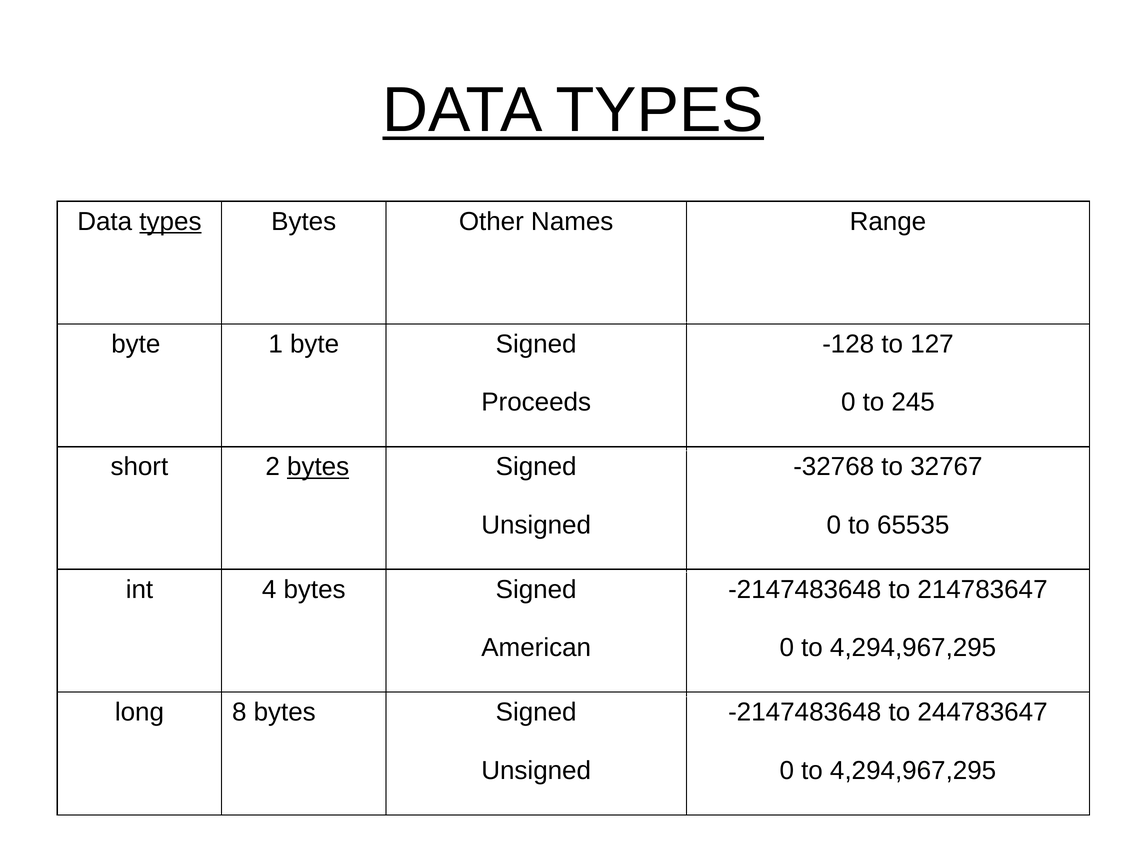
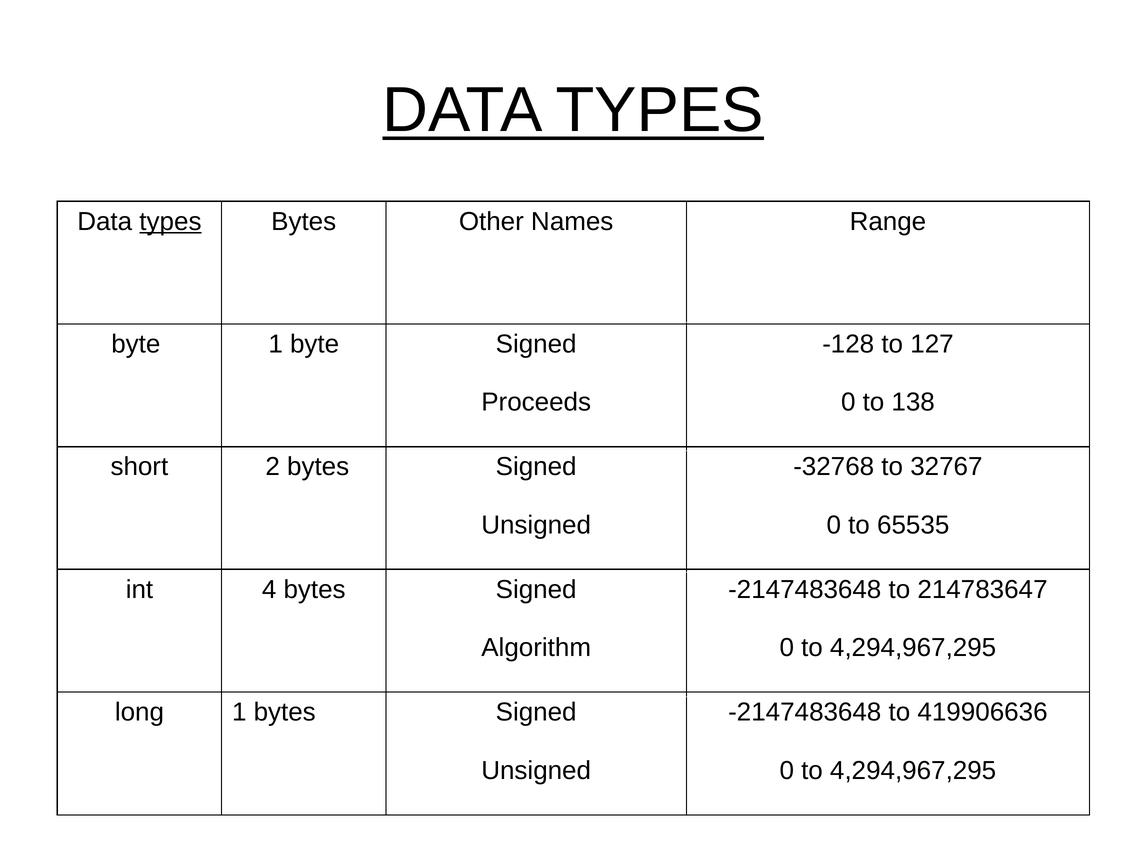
245: 245 -> 138 (913, 402)
bytes underline: present -> none (318, 467)
American: American -> Algorithm (536, 648)
long 8: 8 -> 1 (239, 712)
244783647: 244783647 -> 419906636 (983, 712)
